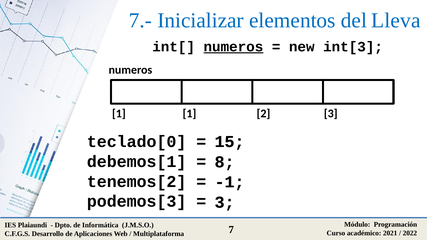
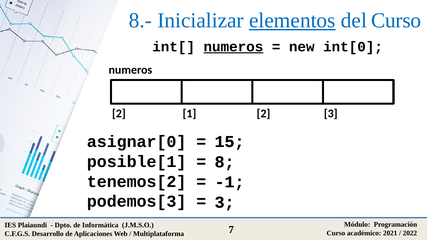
7.-: 7.- -> 8.- (141, 21)
elementos underline: none -> present (292, 21)
del Lleva: Lleva -> Curso (396, 21)
int[3: int[3 -> int[0 (353, 47)
1: 1 -> 2 (119, 114)
teclado[0: teclado[0 -> asignar[0 (137, 142)
debemos[1: debemos[1 -> posible[1 (137, 162)
